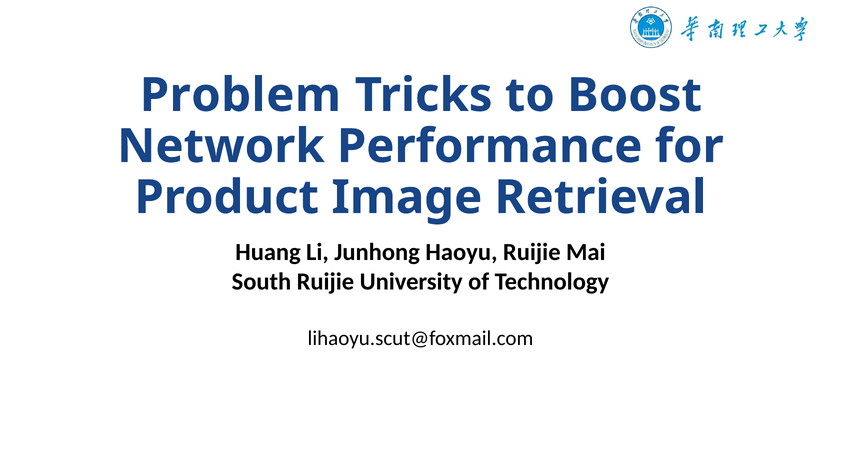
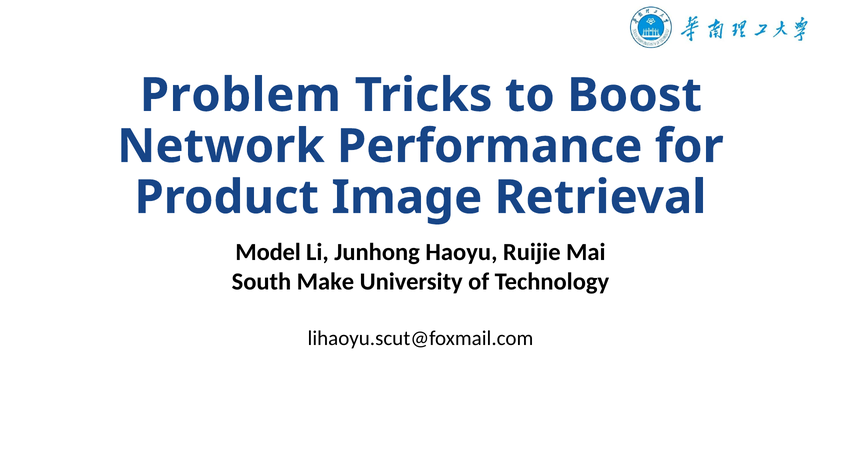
Huang: Huang -> Model (268, 252)
South Ruijie: Ruijie -> Make (325, 282)
